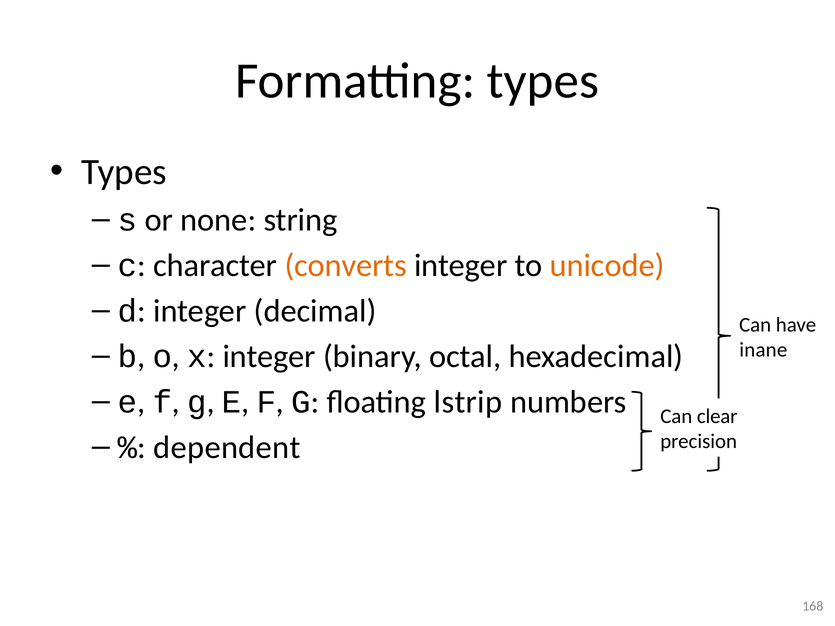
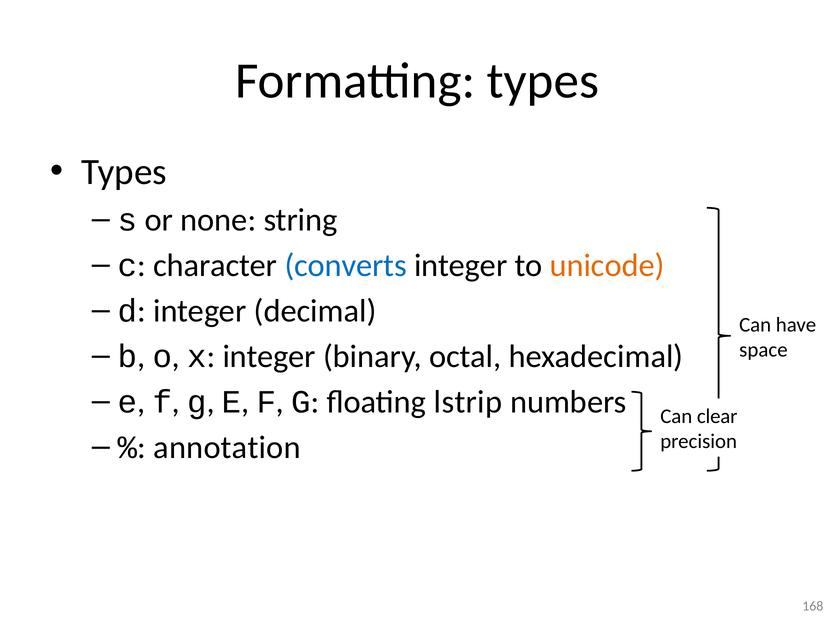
converts colour: orange -> blue (346, 266)
inane: inane -> space (763, 350)
dependent: dependent -> annotation (227, 448)
